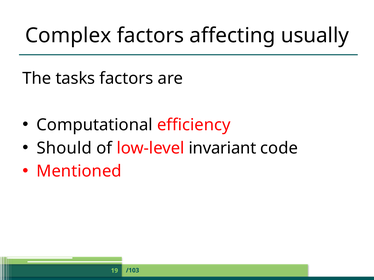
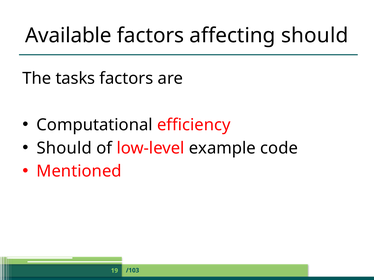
Complex: Complex -> Available (68, 36)
affecting usually: usually -> should (315, 36)
invariant: invariant -> example (222, 148)
